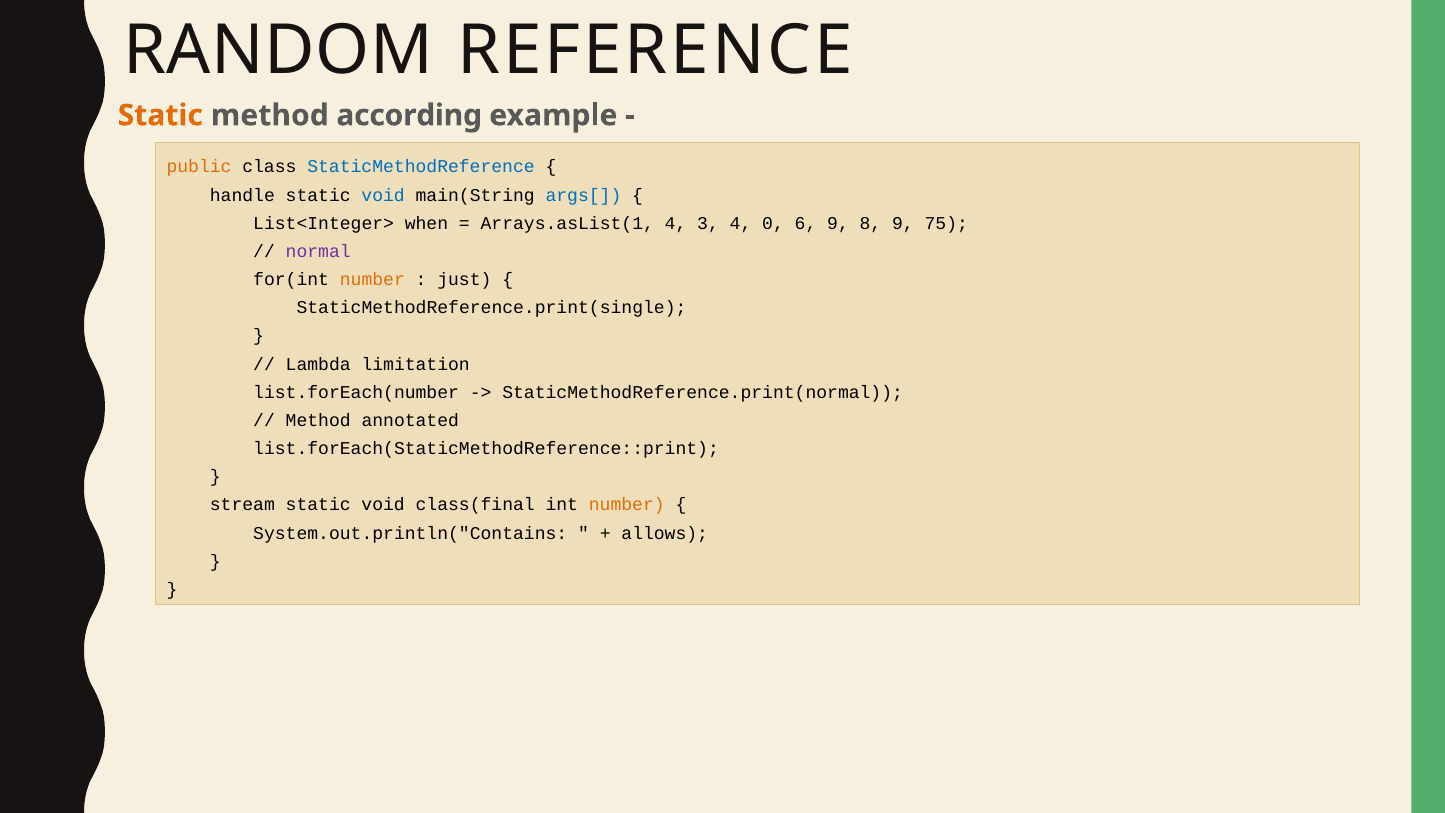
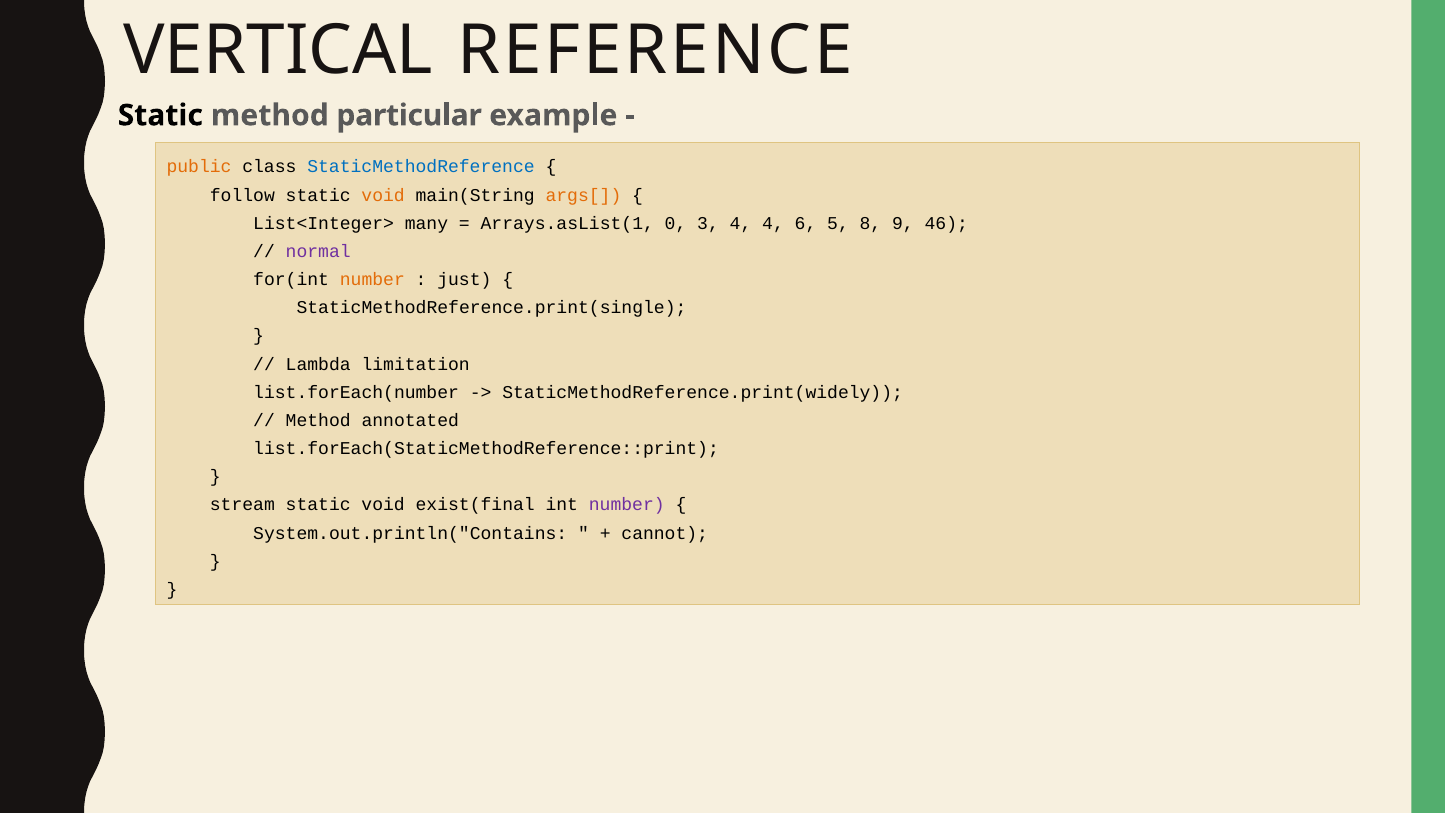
RANDOM: RANDOM -> VERTICAL (278, 51)
Static colour: orange -> black (160, 115)
according: according -> particular (409, 115)
handle: handle -> follow (242, 195)
void colour: blue -> orange (383, 195)
args[ colour: blue -> orange (583, 195)
when: when -> many (426, 223)
Arrays.asList(1 4: 4 -> 0 (676, 223)
4 0: 0 -> 4 (773, 223)
6 9: 9 -> 5 (838, 223)
75: 75 -> 46 (946, 223)
StaticMethodReference.print(normal: StaticMethodReference.print(normal -> StaticMethodReference.print(widely (703, 392)
class(final: class(final -> exist(final (475, 505)
number colour: orange -> purple (627, 505)
allows: allows -> cannot (665, 533)
